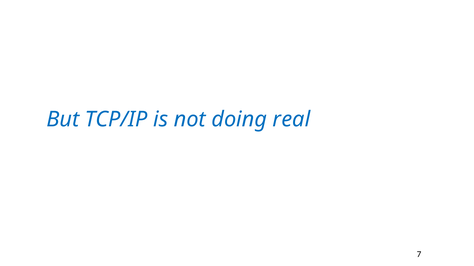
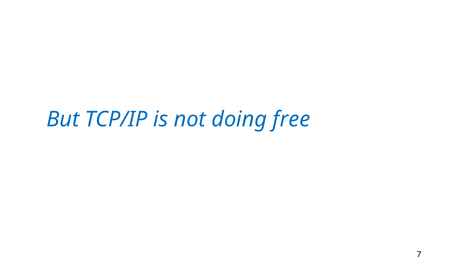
real: real -> free (291, 120)
